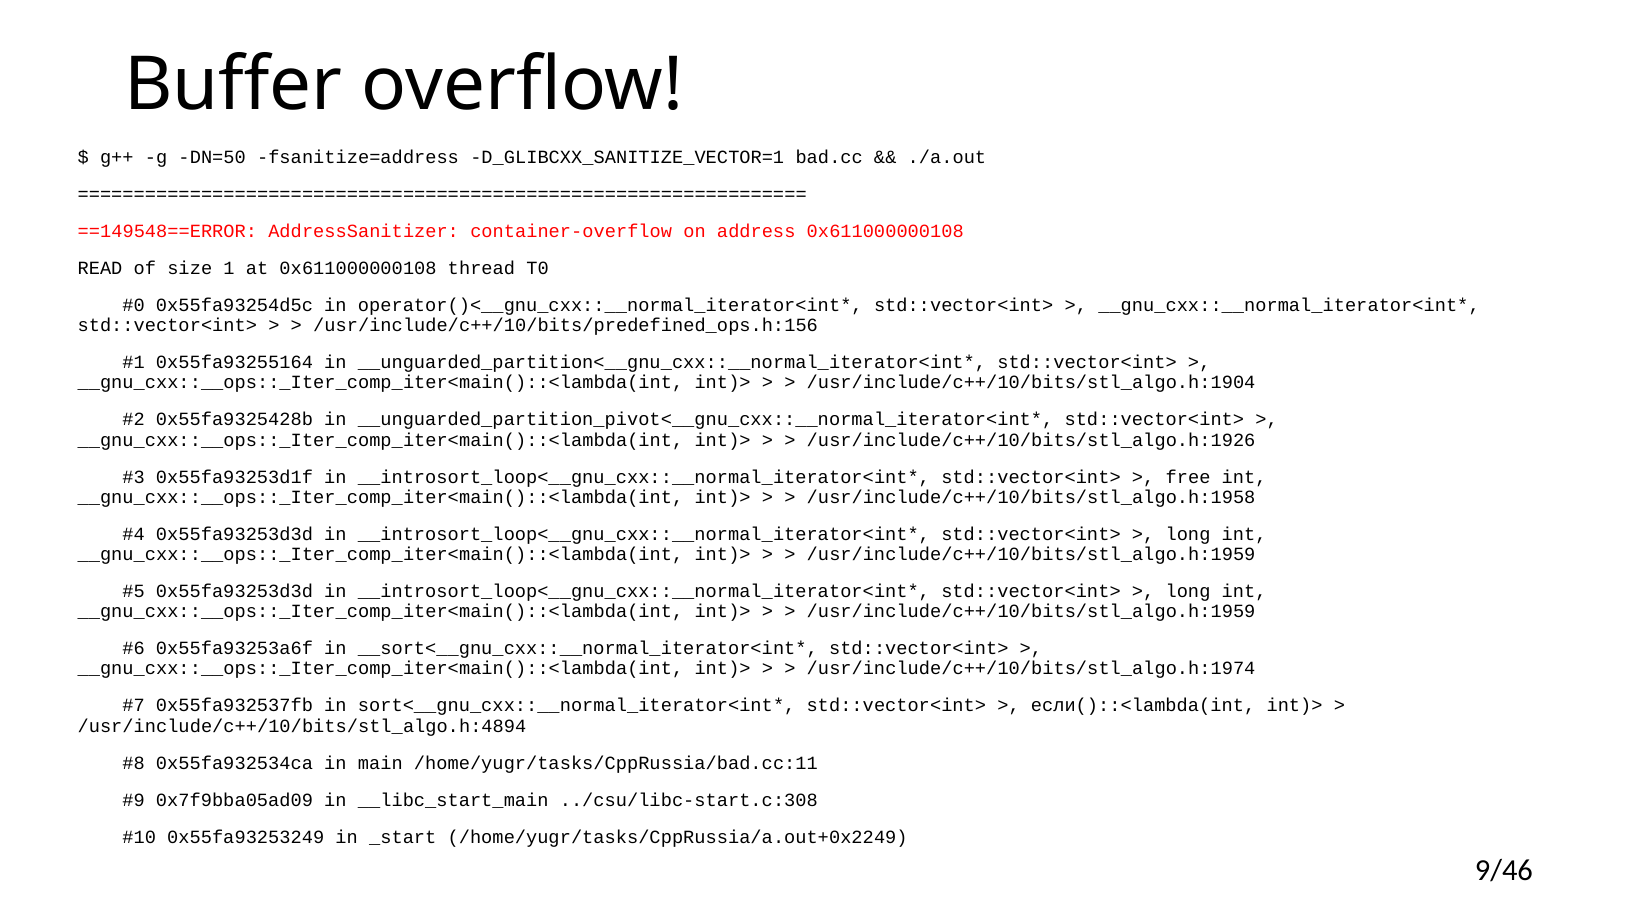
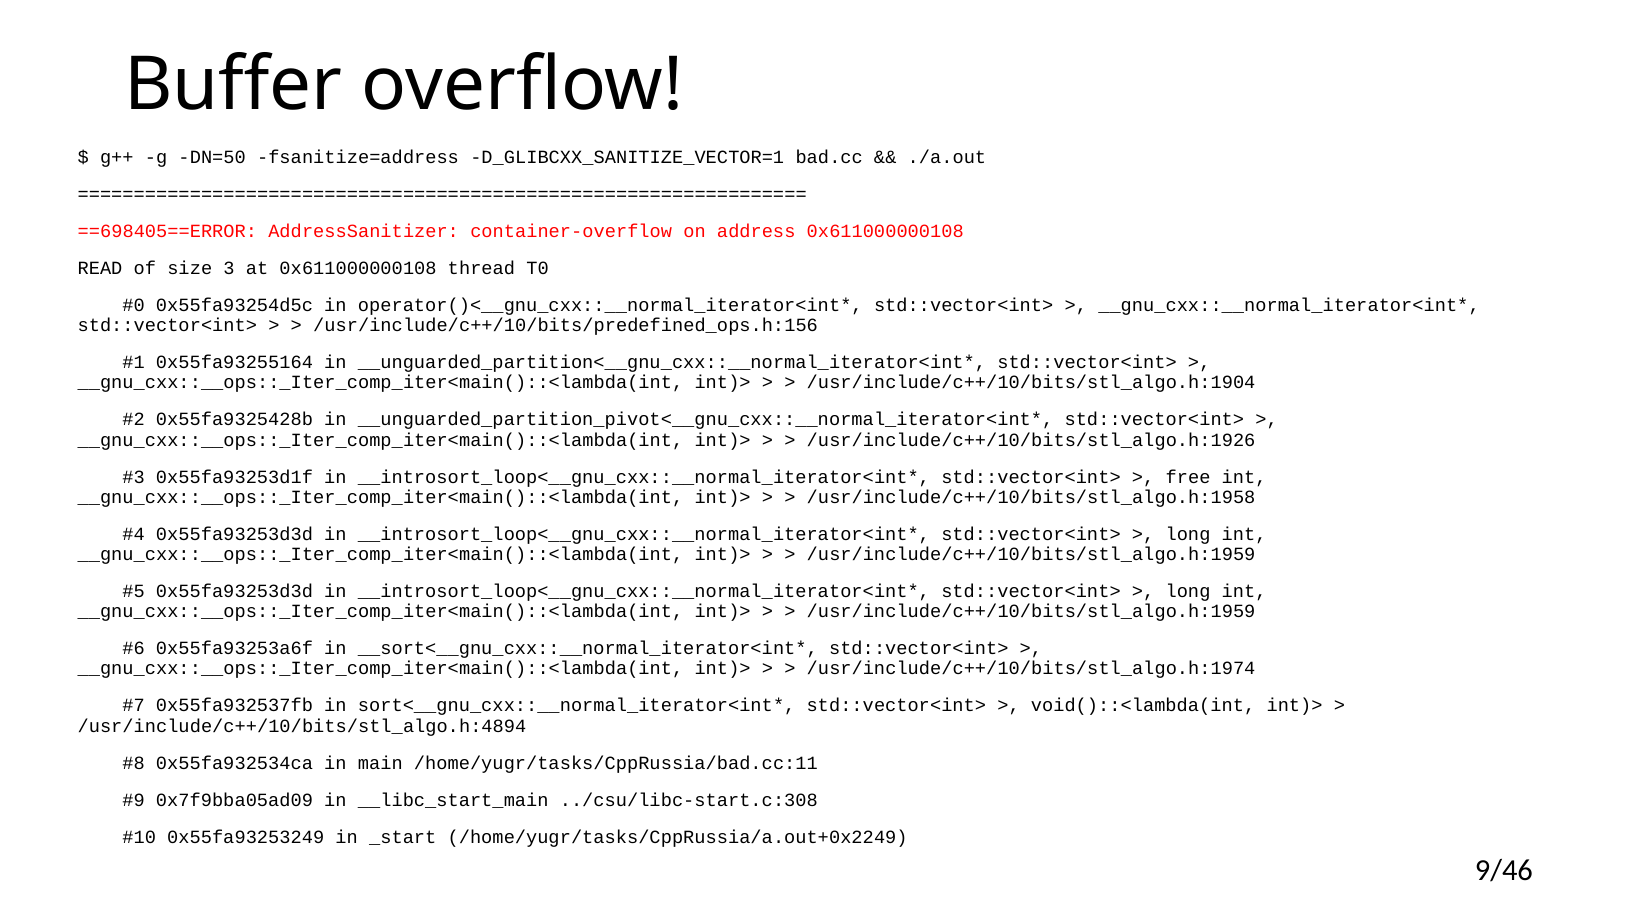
==149548==ERROR: ==149548==ERROR -> ==698405==ERROR (167, 231)
1: 1 -> 3 (229, 268)
если()::<lambda(int: если()::<lambda(int -> void()::<lambda(int (1143, 706)
